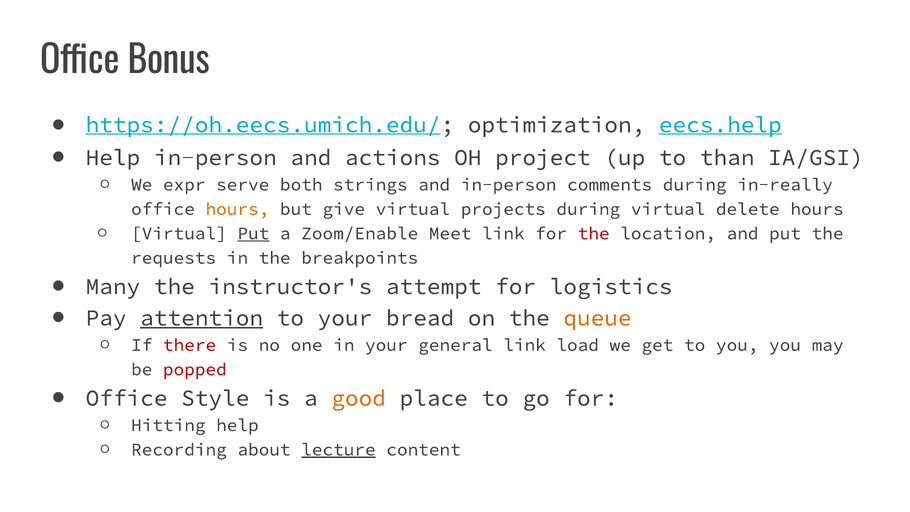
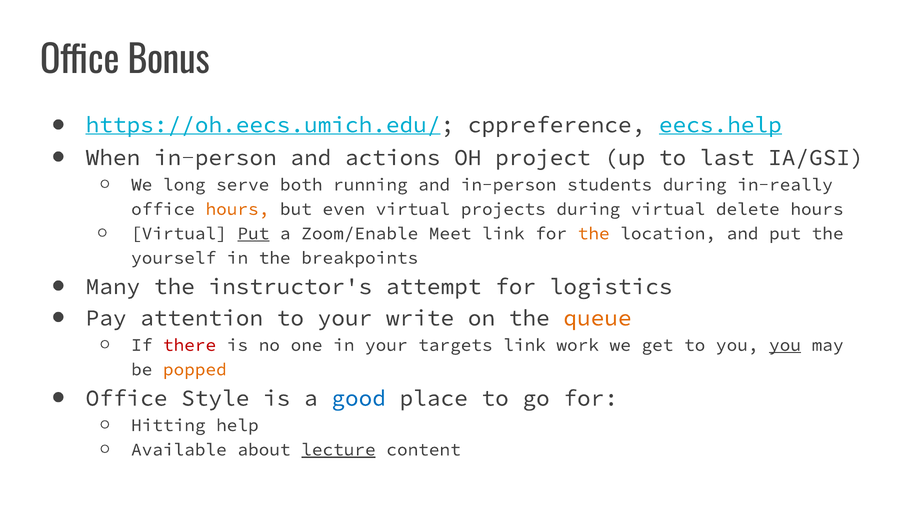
optimization: optimization -> cppreference (557, 125)
Help: Help -> When (113, 158)
than: than -> last (727, 158)
expr: expr -> long (184, 185)
strings: strings -> running (370, 185)
comments: comments -> students (610, 185)
give: give -> even (344, 209)
the colour: red -> orange (594, 233)
requests: requests -> yourself (174, 258)
attention underline: present -> none (202, 318)
bread: bread -> write (420, 318)
general: general -> targets (455, 345)
load: load -> work (578, 345)
you underline: none -> present (785, 345)
popped colour: red -> orange (195, 369)
good colour: orange -> blue (359, 398)
Recording: Recording -> Available (179, 450)
